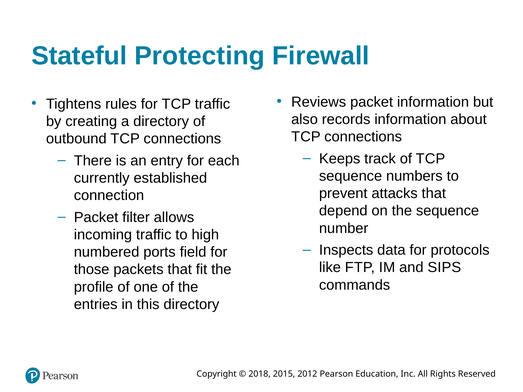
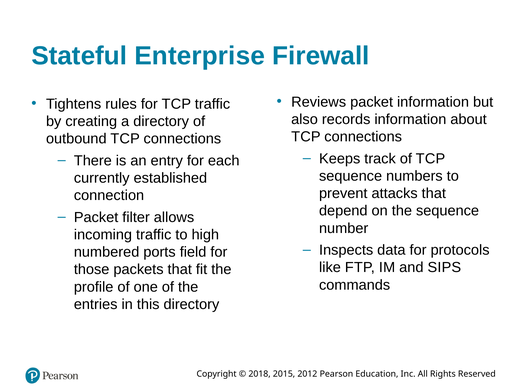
Protecting: Protecting -> Enterprise (200, 56)
